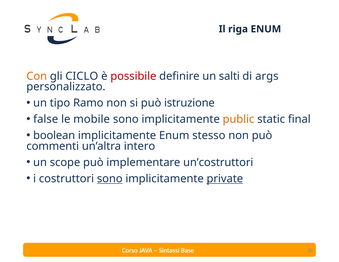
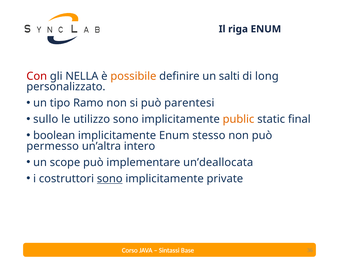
Con colour: orange -> red (37, 76)
CICLO: CICLO -> NELLA (82, 76)
possibile colour: red -> orange (133, 76)
args: args -> long (267, 76)
istruzione: istruzione -> parentesi (189, 103)
false: false -> sullo (46, 119)
mobile: mobile -> utilizzo (92, 119)
commenti: commenti -> permesso (53, 146)
un’costruttori: un’costruttori -> un’deallocata (218, 162)
private underline: present -> none (225, 179)
